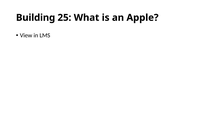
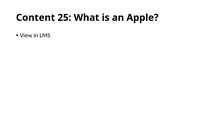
Building: Building -> Content (36, 18)
